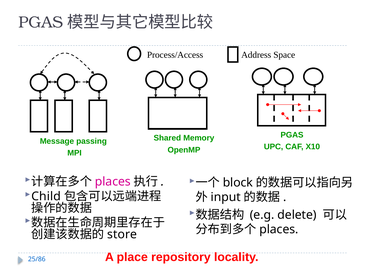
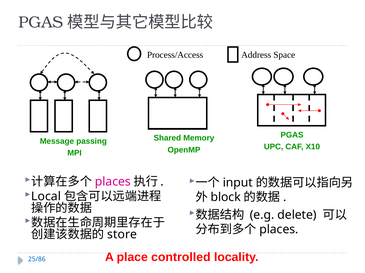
block: block -> input (238, 183)
Child: Child -> Local (46, 197)
input: input -> block (226, 198)
repository: repository -> controlled (181, 258)
